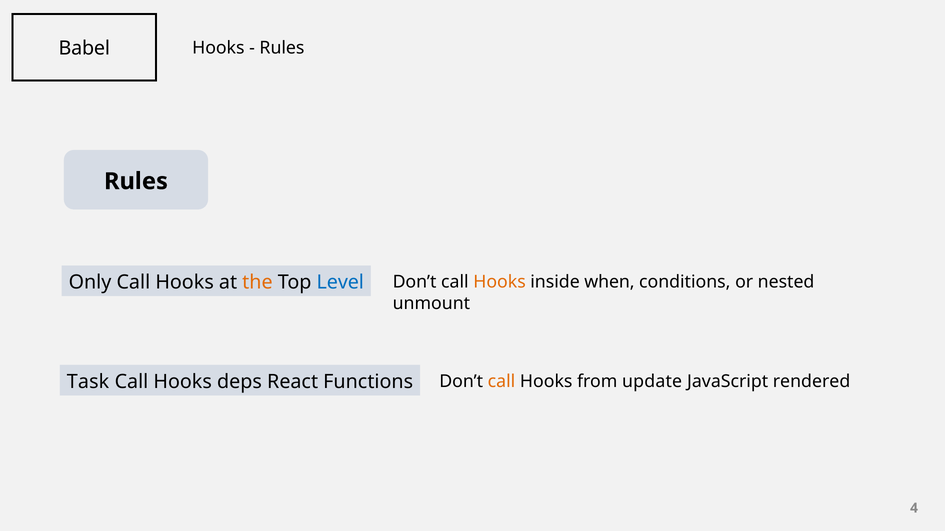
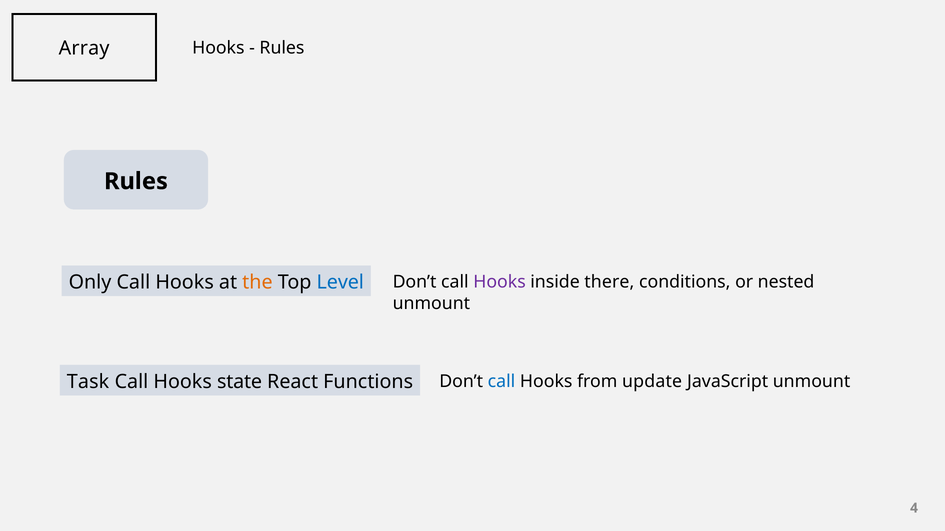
Babel: Babel -> Array (84, 48)
Hooks colour: orange -> purple (500, 282)
when: when -> there (609, 282)
deps: deps -> state (240, 382)
call colour: orange -> blue (501, 382)
JavaScript rendered: rendered -> unmount (812, 382)
